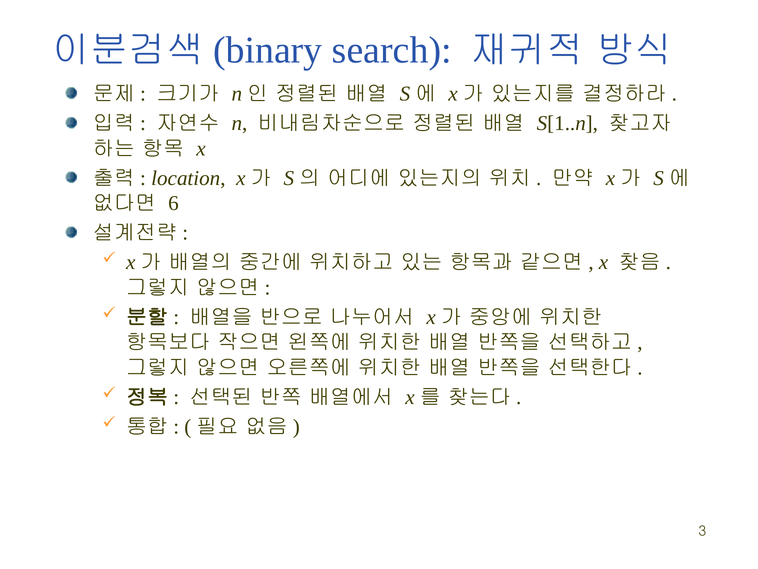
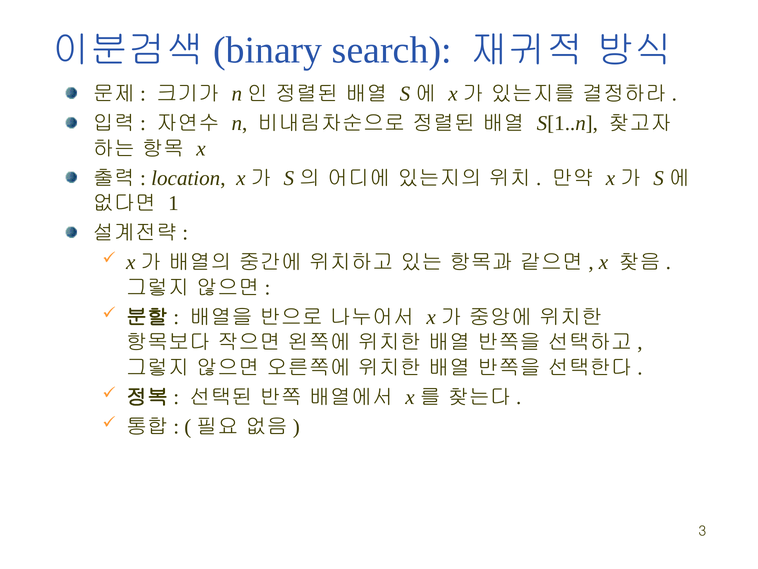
6: 6 -> 1 (173, 203)
